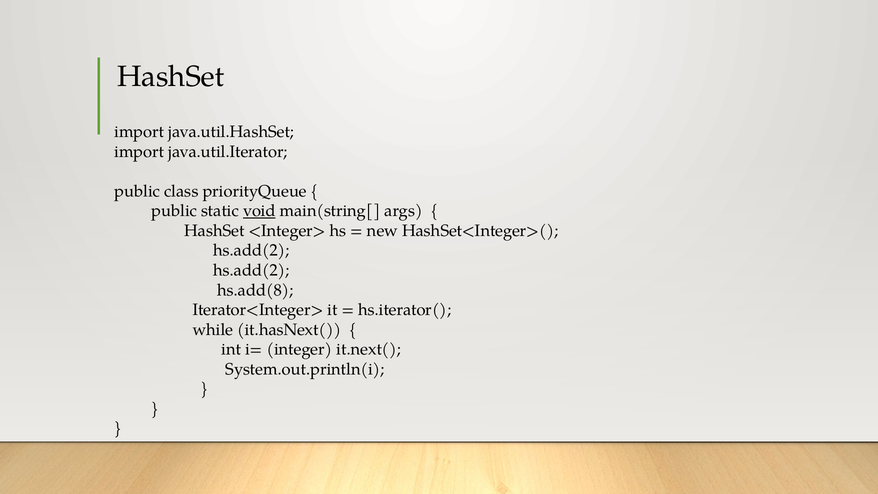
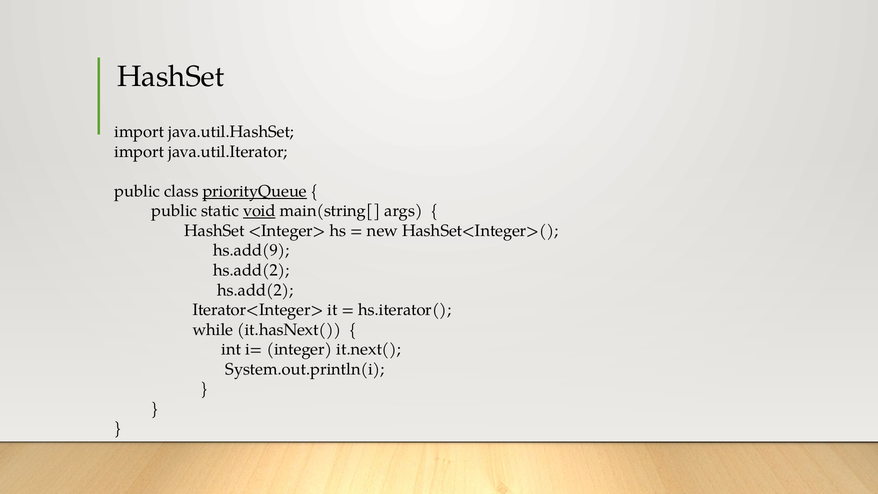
priorityQueue underline: none -> present (255, 191)
hs.add(2: hs.add(2 -> hs.add(9 (251, 250)
hs.add(8: hs.add(8 -> hs.add(2 (255, 290)
